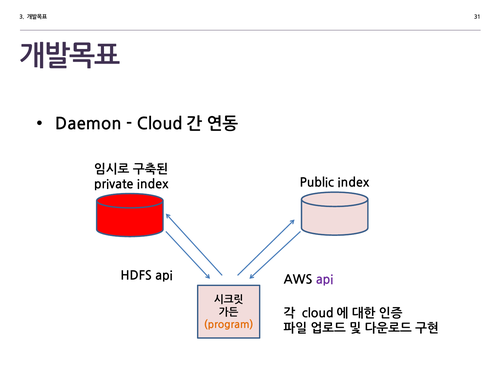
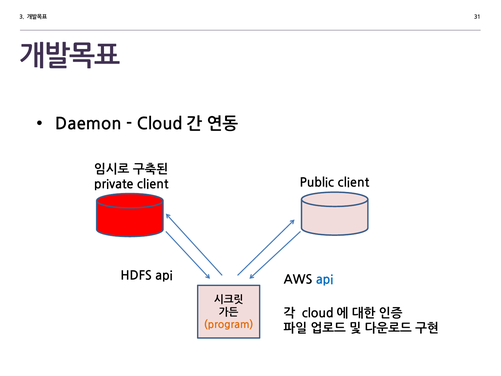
private index: index -> client (153, 184)
Public index: index -> client (353, 183)
api colour: purple -> blue (325, 279)
